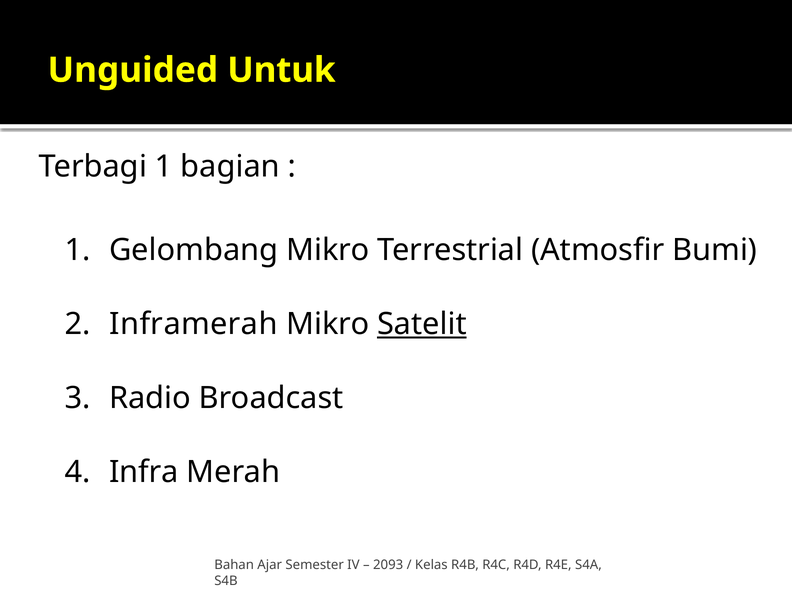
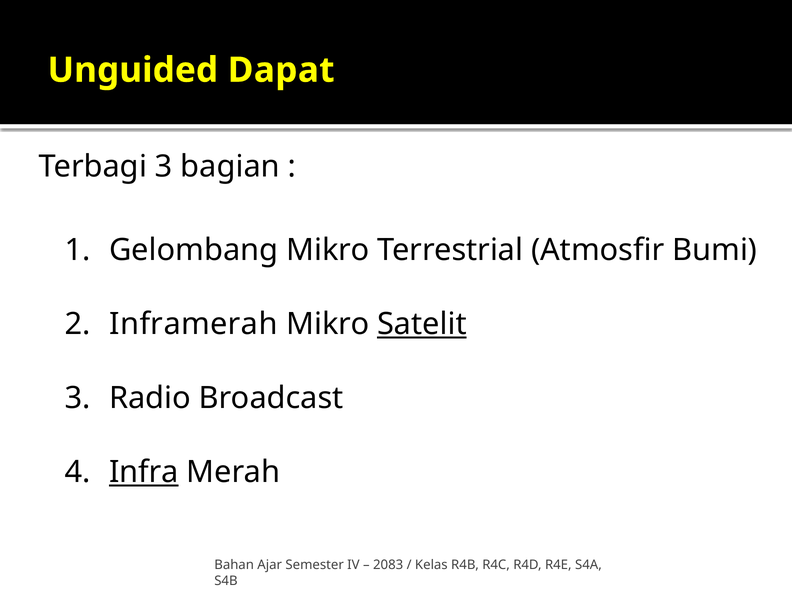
Untuk: Untuk -> Dapat (281, 70)
Terbagi 1: 1 -> 3 (164, 167)
Infra underline: none -> present (144, 472)
2093: 2093 -> 2083 (388, 565)
